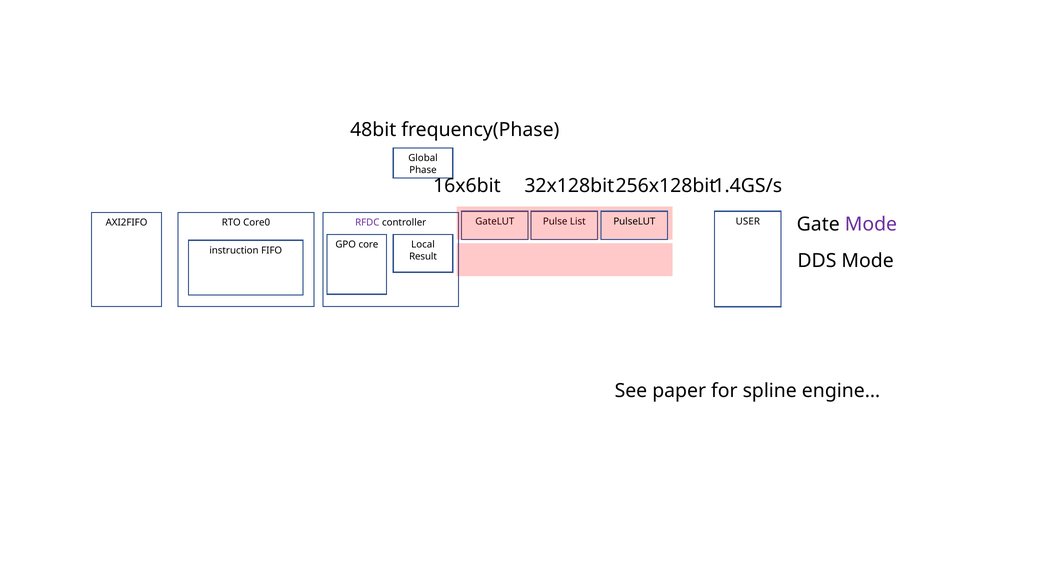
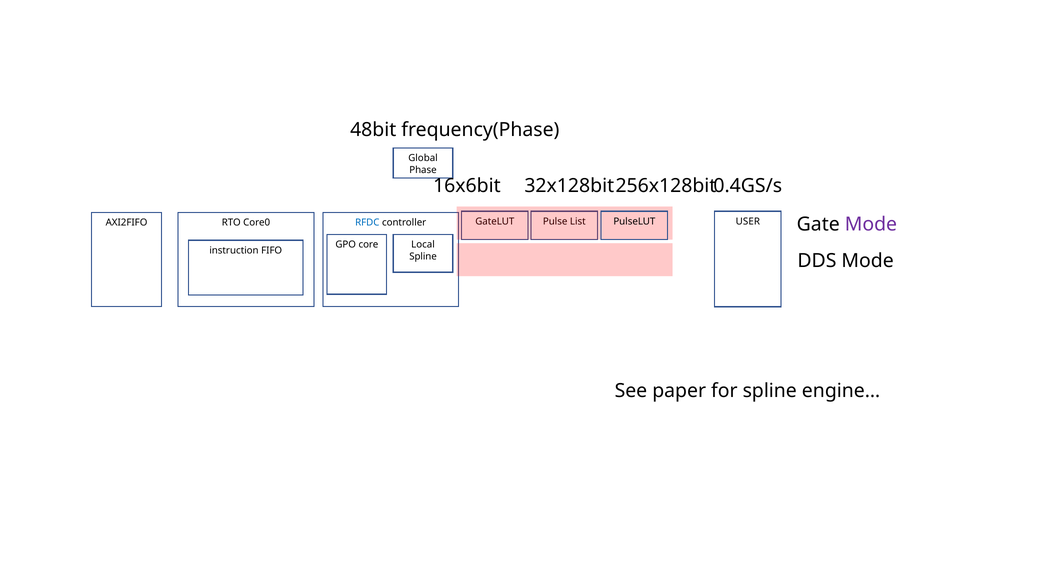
1.4GS/s: 1.4GS/s -> 0.4GS/s (748, 186)
RFDC colour: purple -> blue (367, 223)
Result: Result -> Spline (423, 257)
